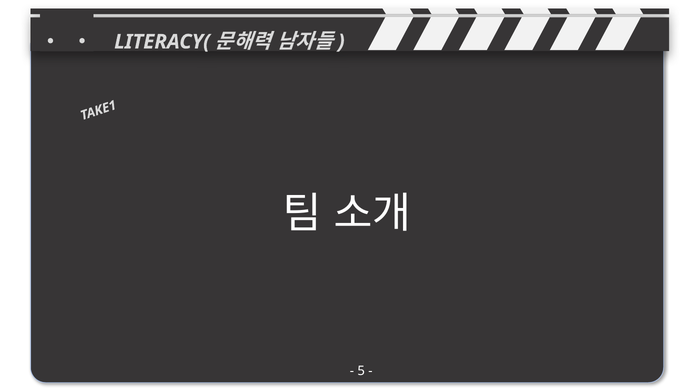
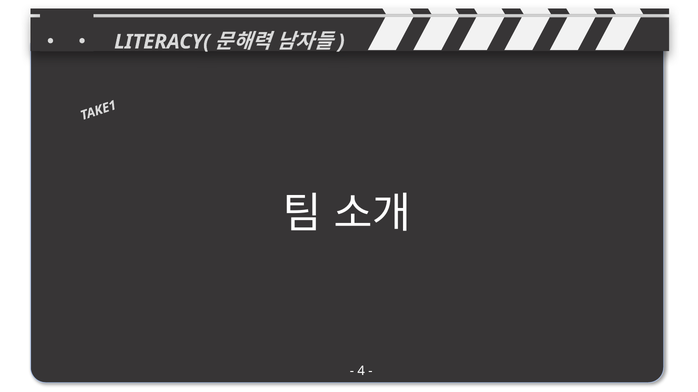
5: 5 -> 4 (361, 372)
